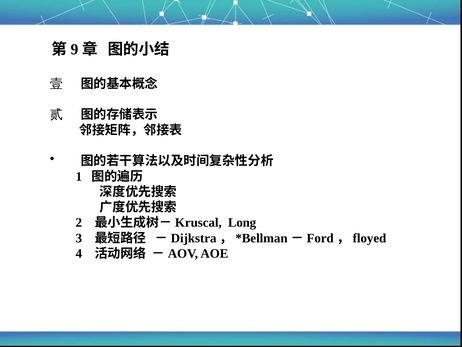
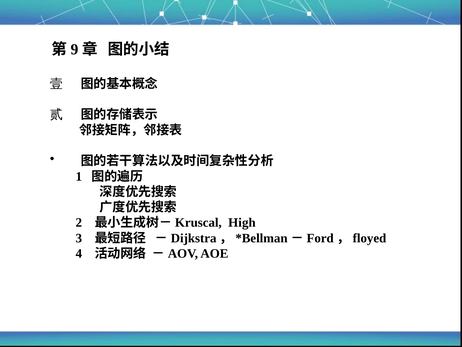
Long: Long -> High (242, 222)
